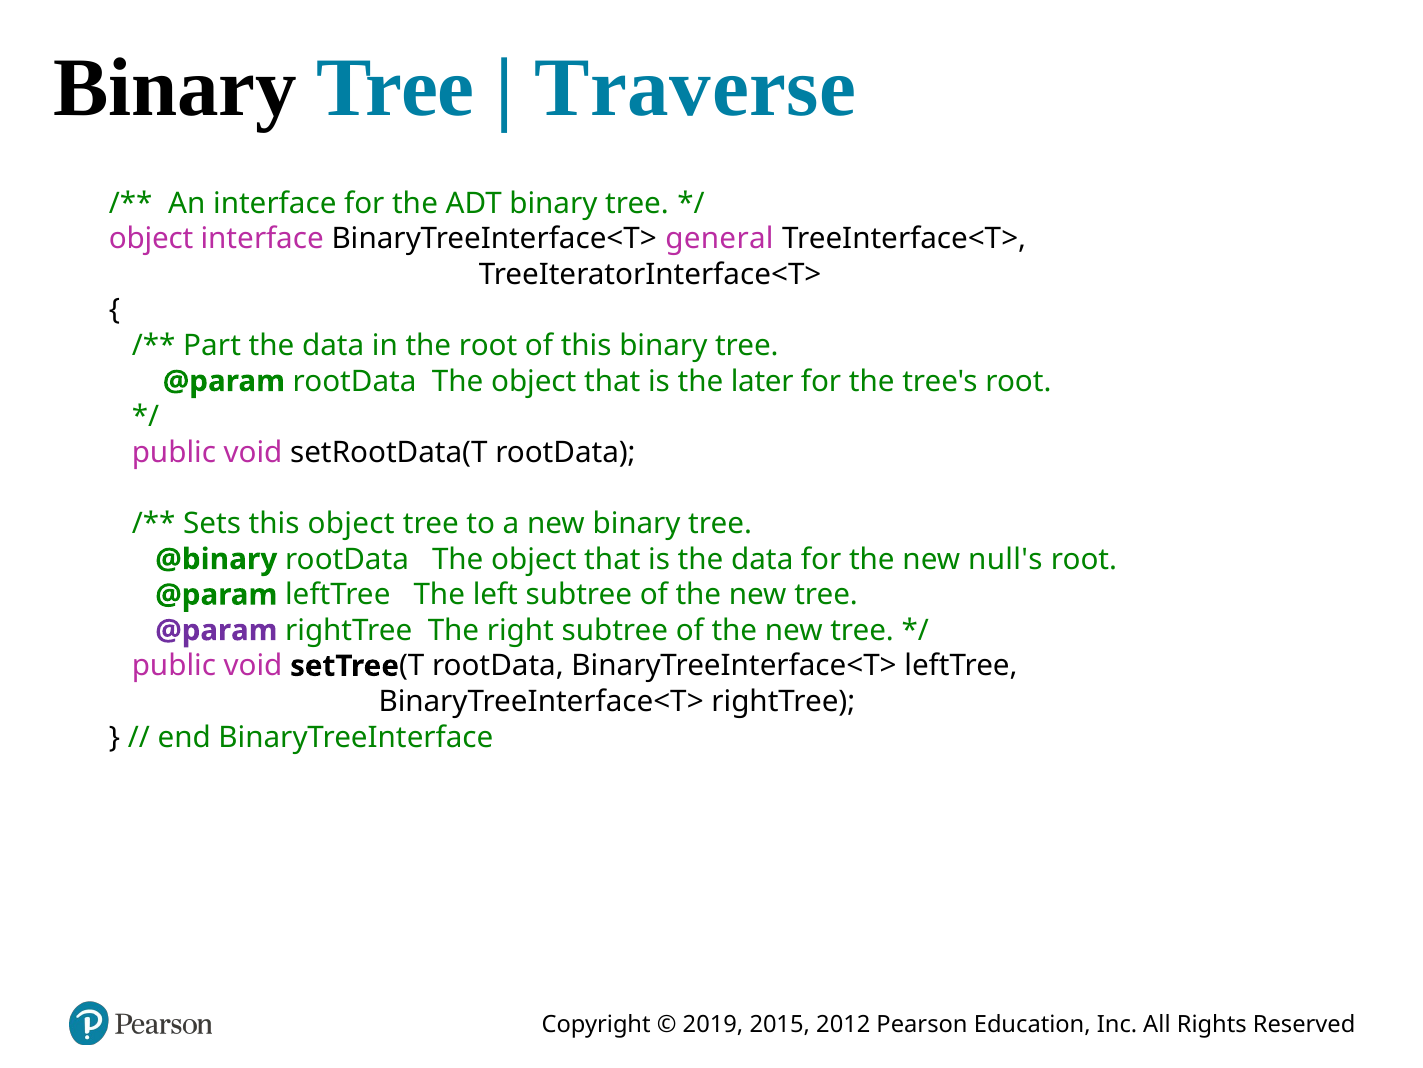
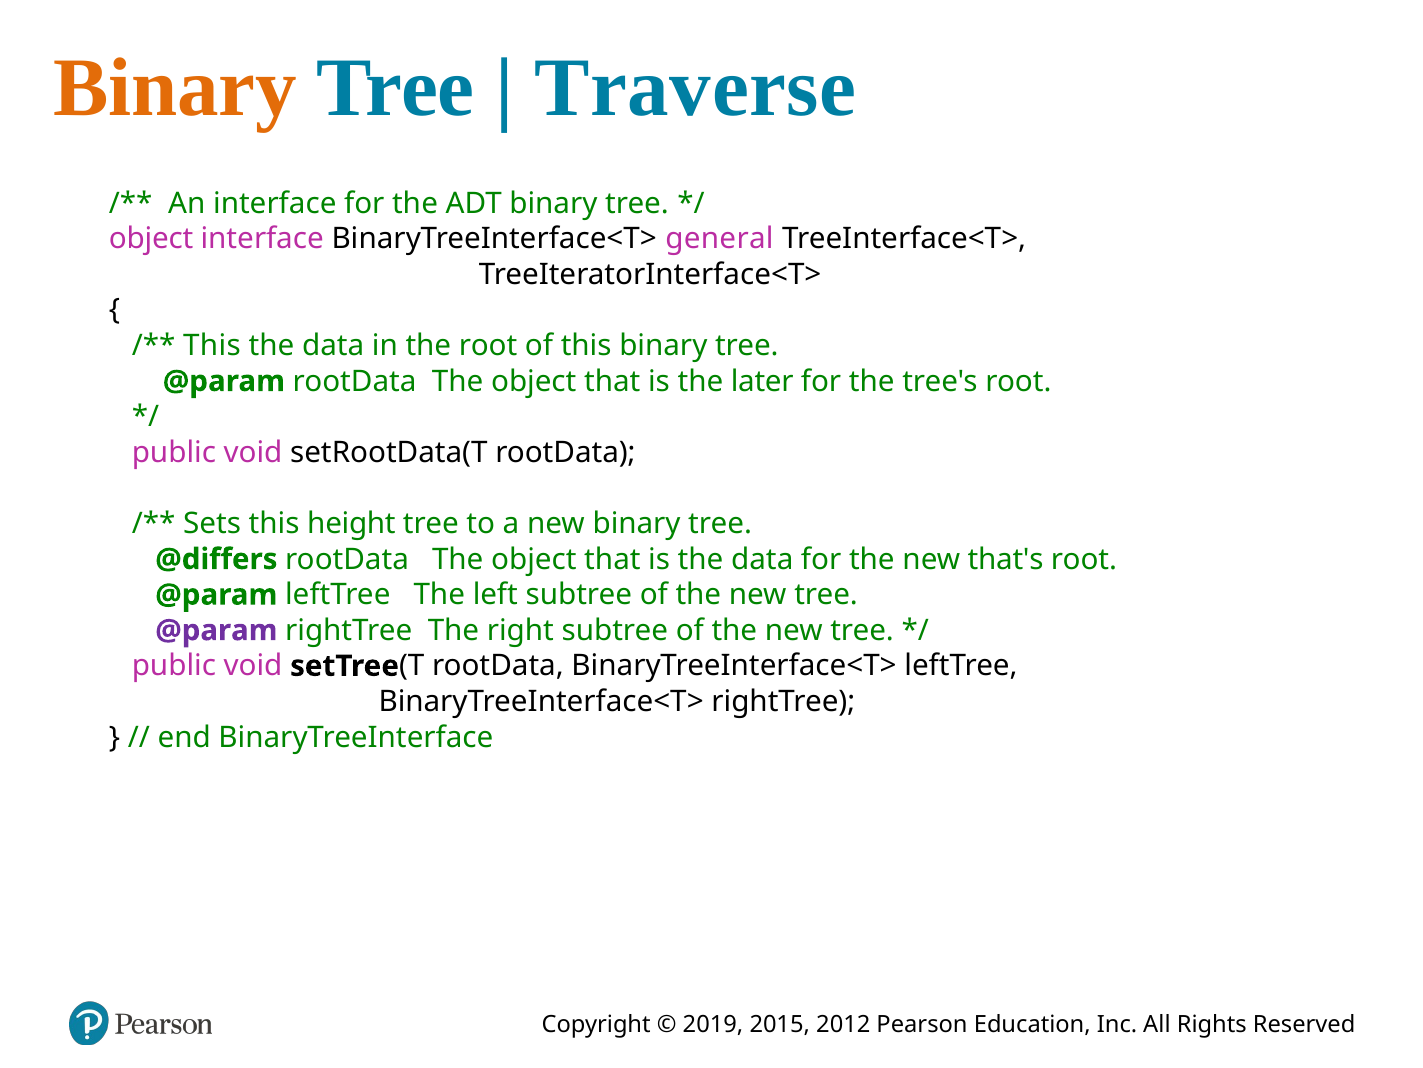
Binary colour: black -> orange (175, 88)
Part: Part -> This (212, 345)
this object: object -> height (351, 523)
@binary: @binary -> @differs (216, 559)
null's: null's -> that's (1006, 559)
